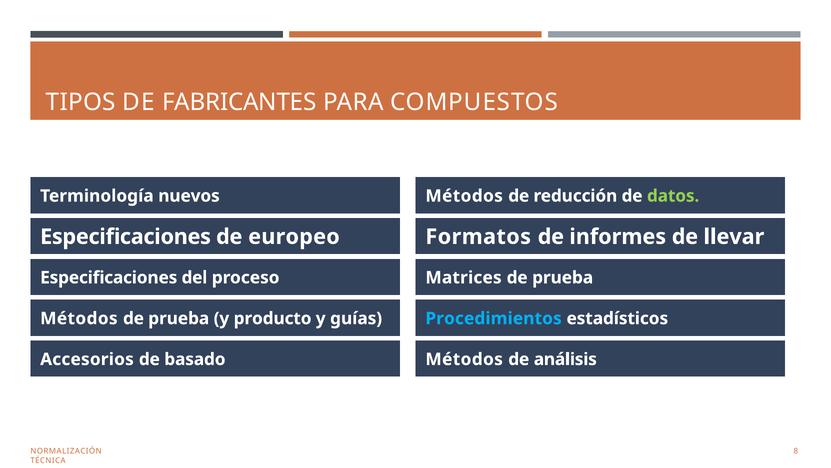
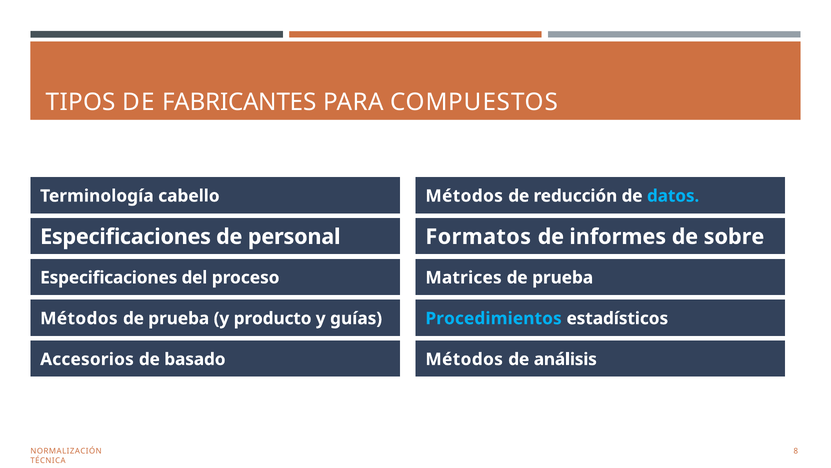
nuevos: nuevos -> cabello (189, 196)
datos colour: light green -> light blue (673, 196)
europeo: europeo -> personal (294, 236)
llevar: llevar -> sobre (734, 236)
